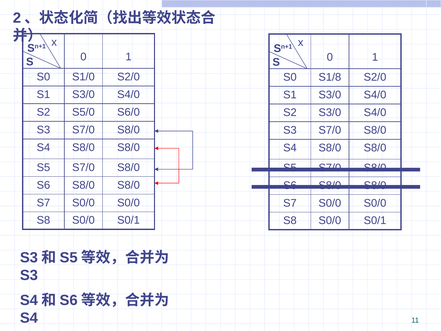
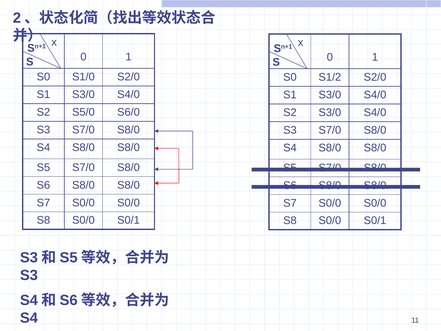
S1/8: S1/8 -> S1/2 (330, 77)
